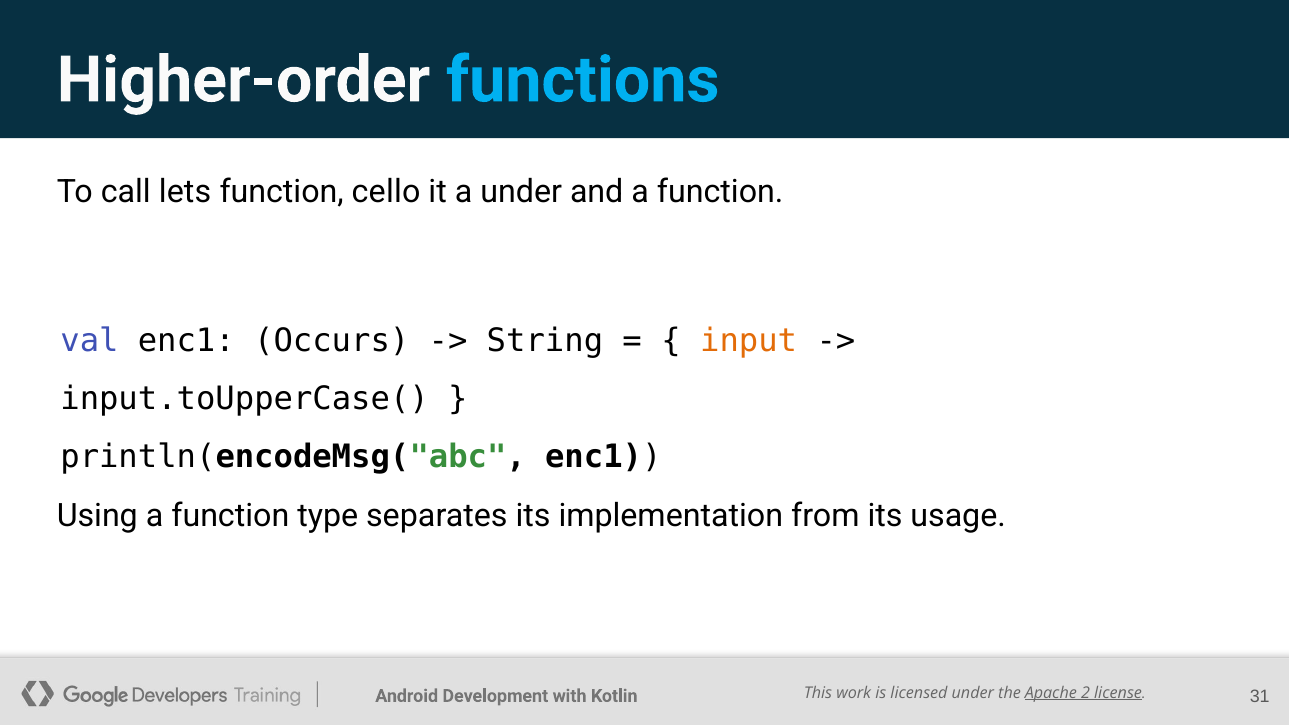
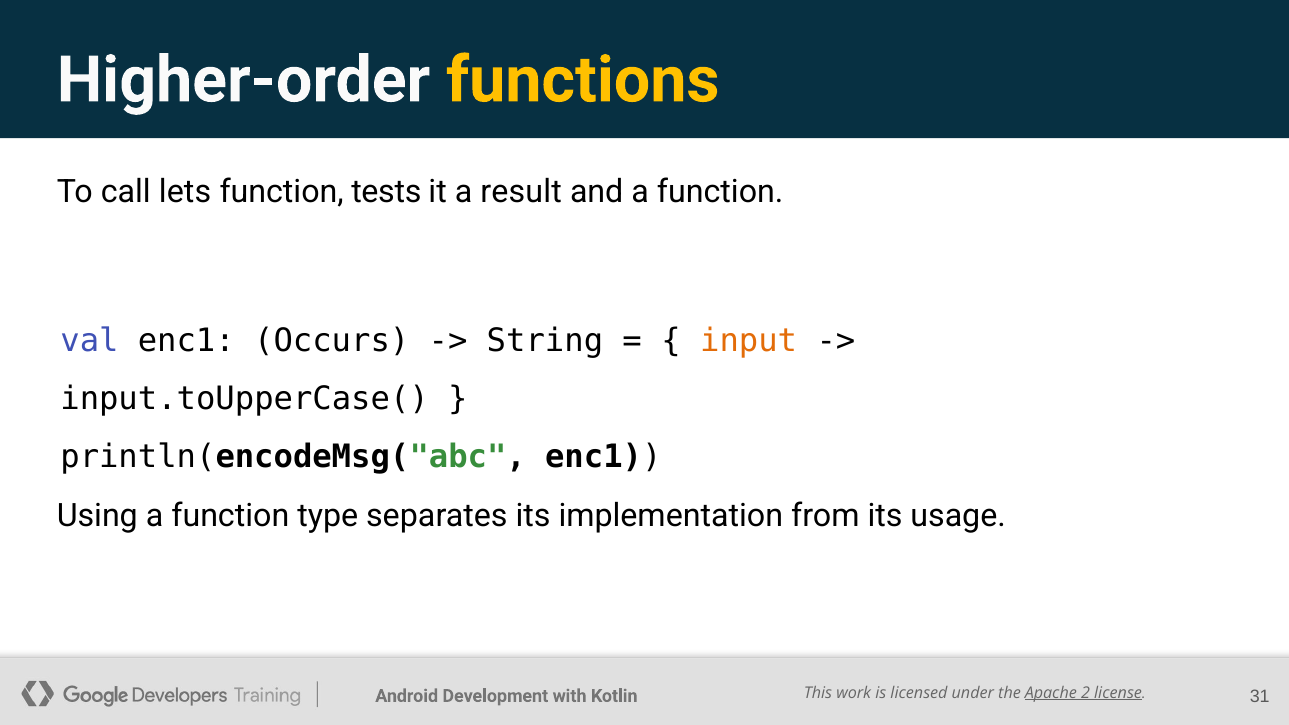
functions colour: light blue -> yellow (583, 80)
cello: cello -> tests (386, 192)
a under: under -> result (521, 192)
